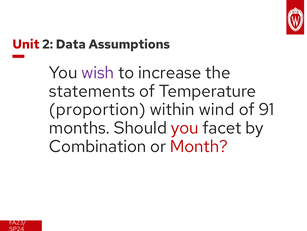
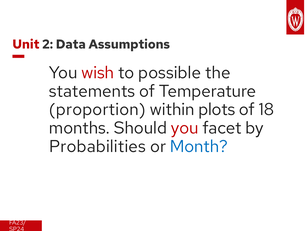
wish colour: purple -> red (98, 72)
increase: increase -> possible (170, 72)
wind: wind -> plots (217, 109)
91: 91 -> 18 (266, 109)
Combination: Combination -> Probabilities (97, 146)
Month colour: red -> blue (199, 146)
